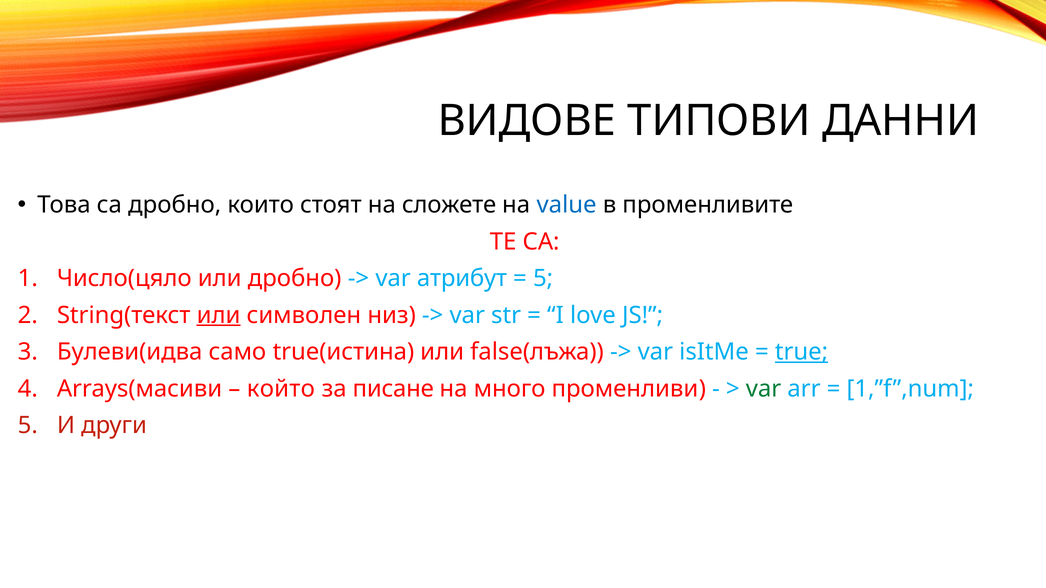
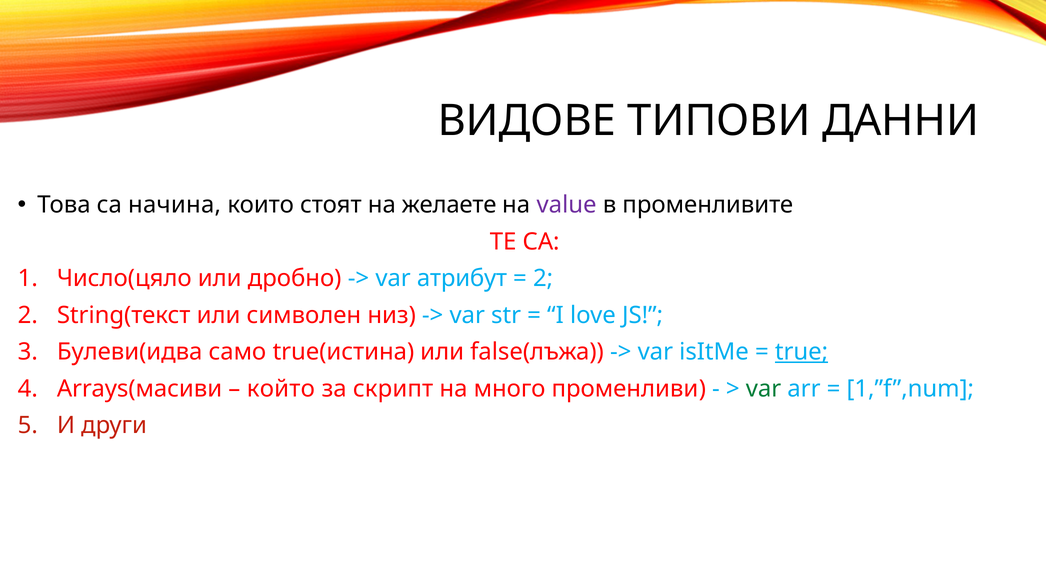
са дробно: дробно -> начина (175, 205)
сложете: сложете -> желаете (449, 205)
value colour: blue -> purple (567, 205)
5: 5 -> 2 (543, 279)
или underline: present -> none (219, 315)
писане: писане -> скрипт (393, 389)
